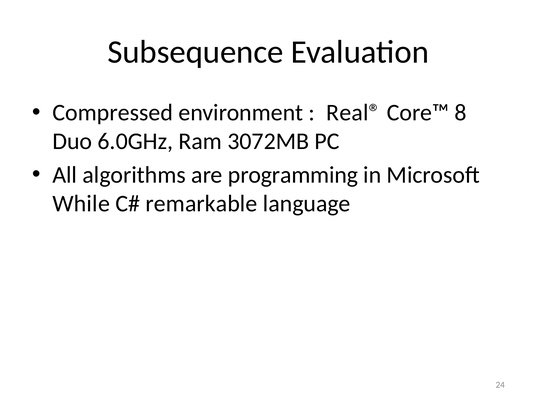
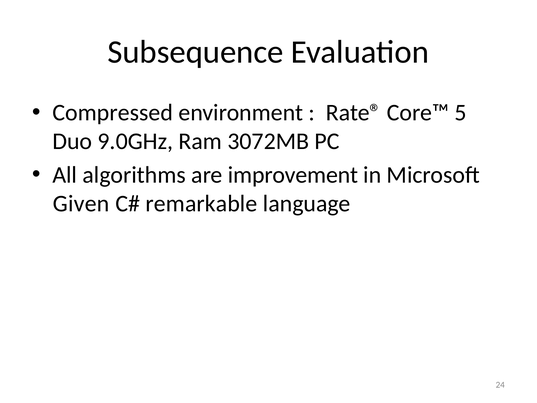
Real®: Real® -> Rate® (354, 113)
8: 8 -> 5 (460, 113)
6.0GHz: 6.0GHz -> 9.0GHz (135, 141)
programming: programming -> improvement (293, 175)
While: While -> Given (81, 203)
